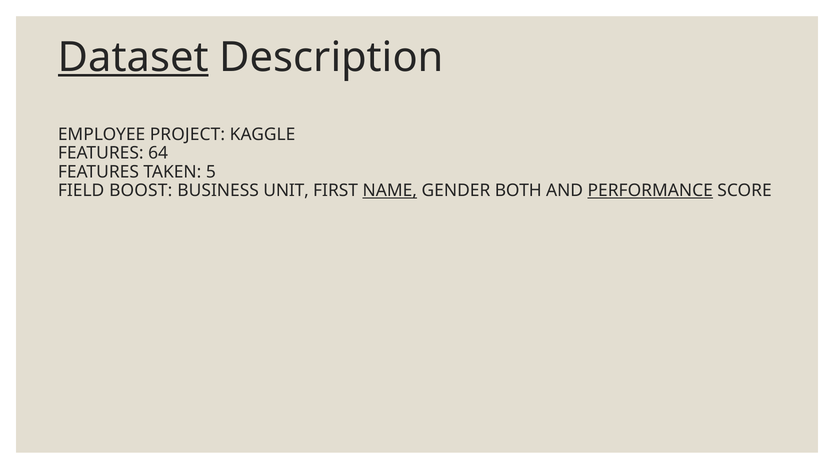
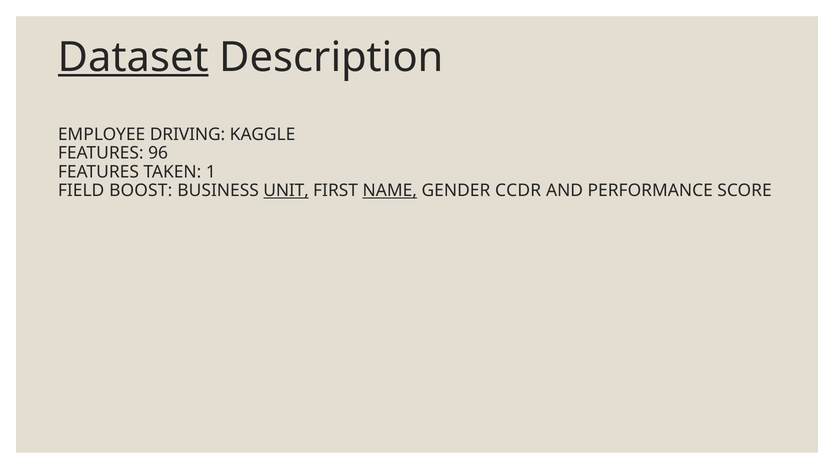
PROJECT: PROJECT -> DRIVING (188, 134)
64: 64 -> 96 (158, 153)
5: 5 -> 1 (211, 172)
UNIT underline: none -> present (286, 191)
BOTH: BOTH -> CCDR (518, 191)
PERFORMANCE underline: present -> none (650, 191)
